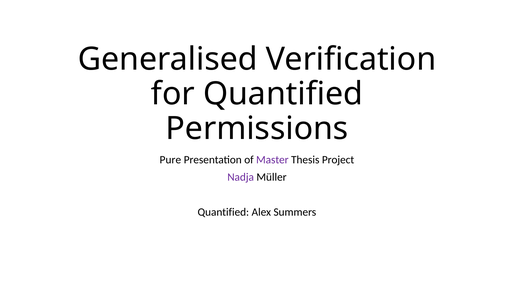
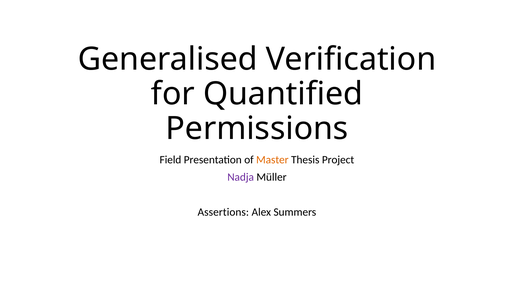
Pure: Pure -> Field (170, 160)
Master colour: purple -> orange (272, 160)
Quantified: Quantified -> Assertions (223, 212)
